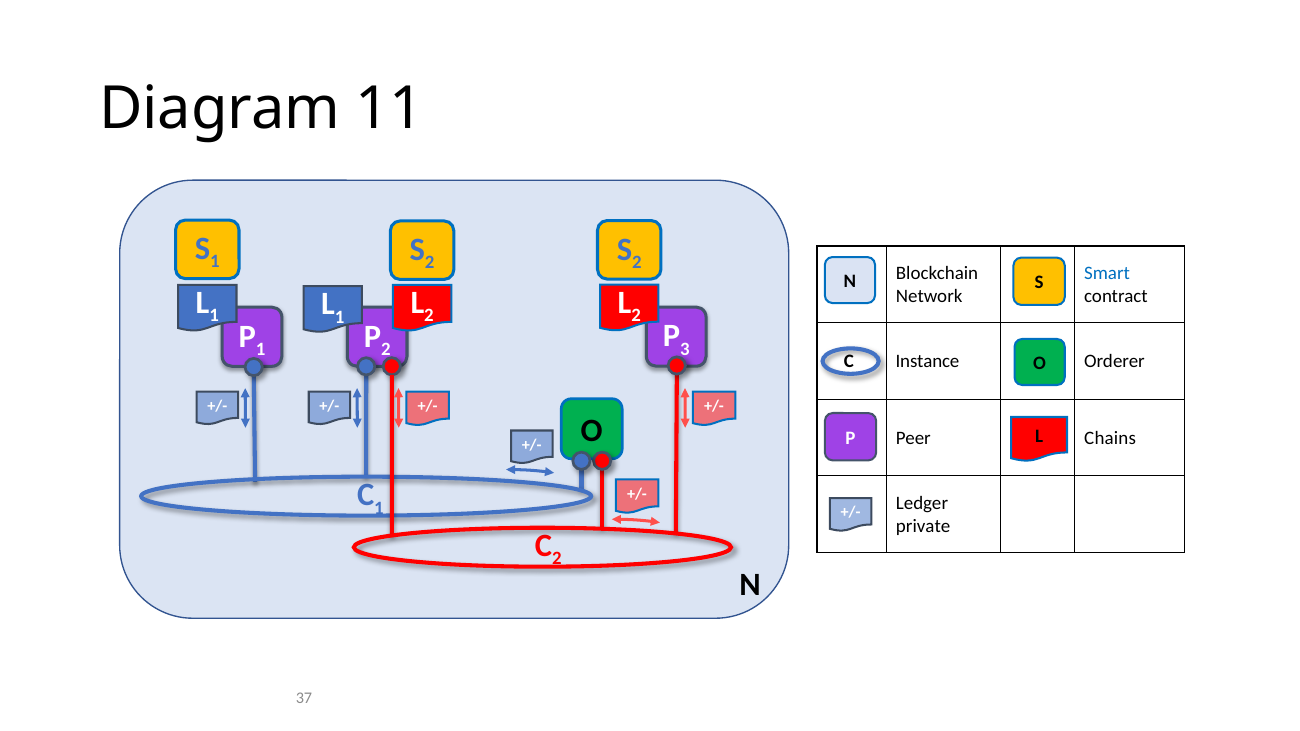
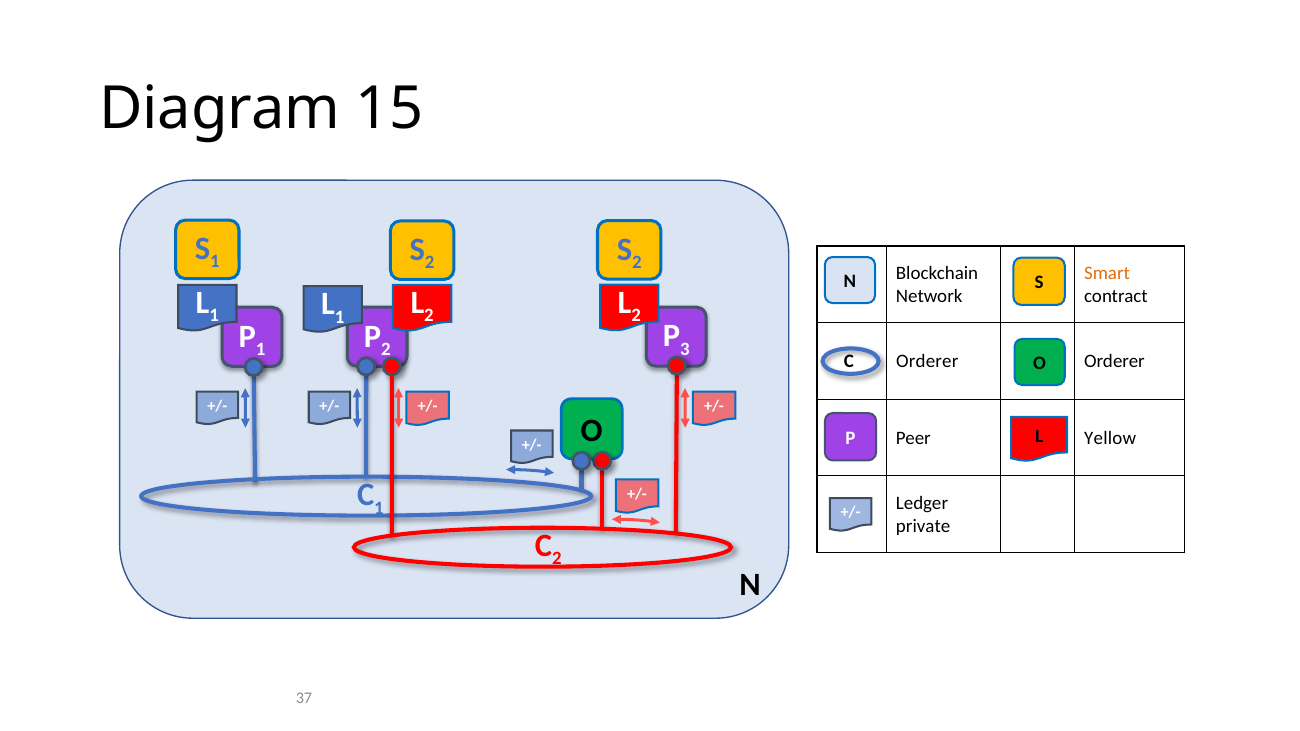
11: 11 -> 15 (390, 109)
Smart colour: blue -> orange (1107, 273)
Instance: Instance -> Orderer (927, 361)
Chains: Chains -> Yellow (1110, 438)
